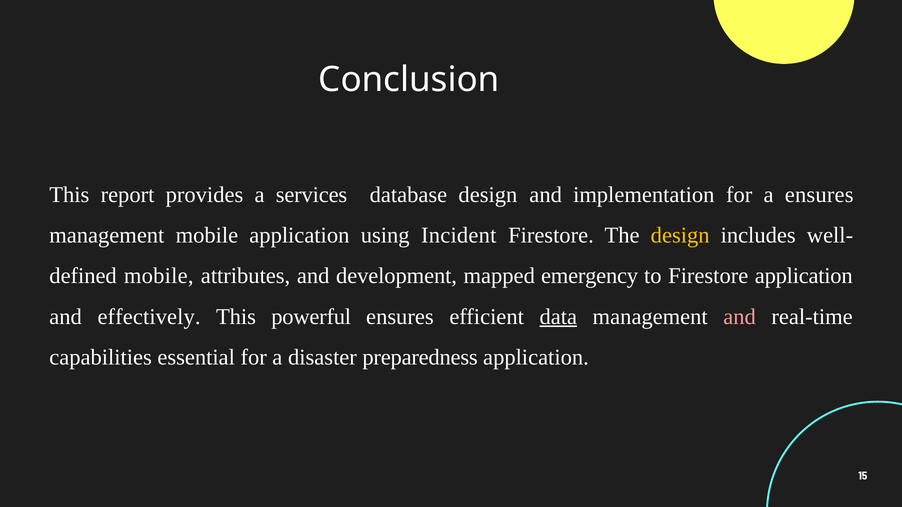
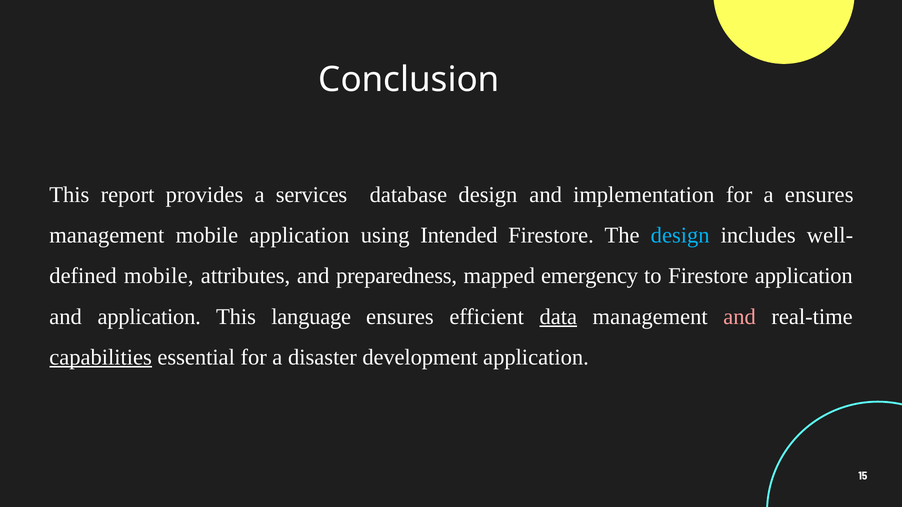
Incident: Incident -> Intended (459, 236)
design colour: yellow -> light blue (680, 236)
development: development -> preparedness (397, 276)
and effectively: effectively -> application (149, 317)
powerful: powerful -> language (311, 317)
capabilities underline: none -> present (101, 357)
preparedness: preparedness -> development (420, 357)
